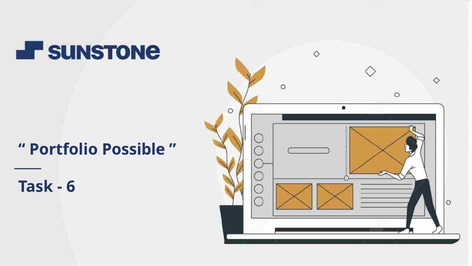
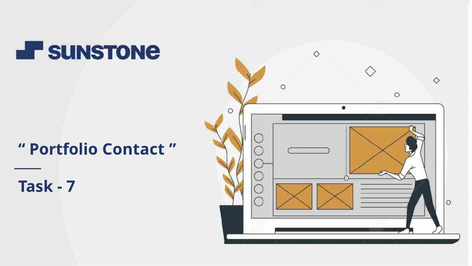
Possible: Possible -> Contact (133, 149)
6: 6 -> 7 (71, 186)
